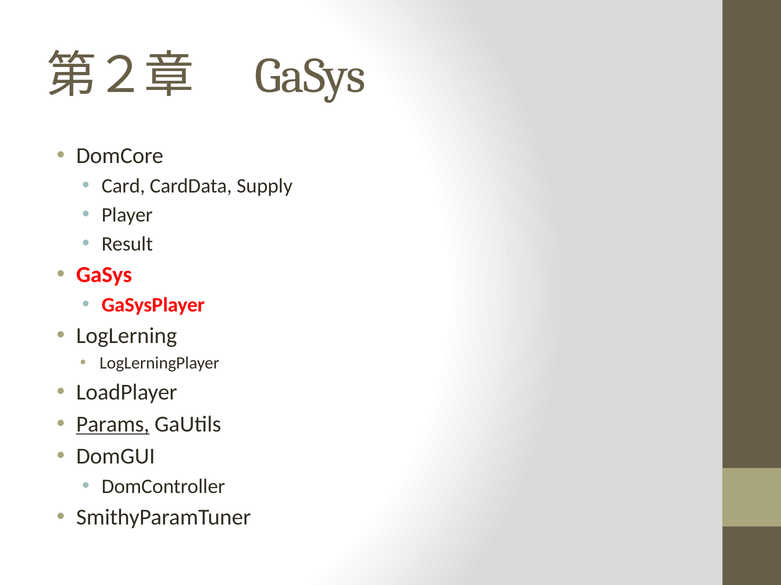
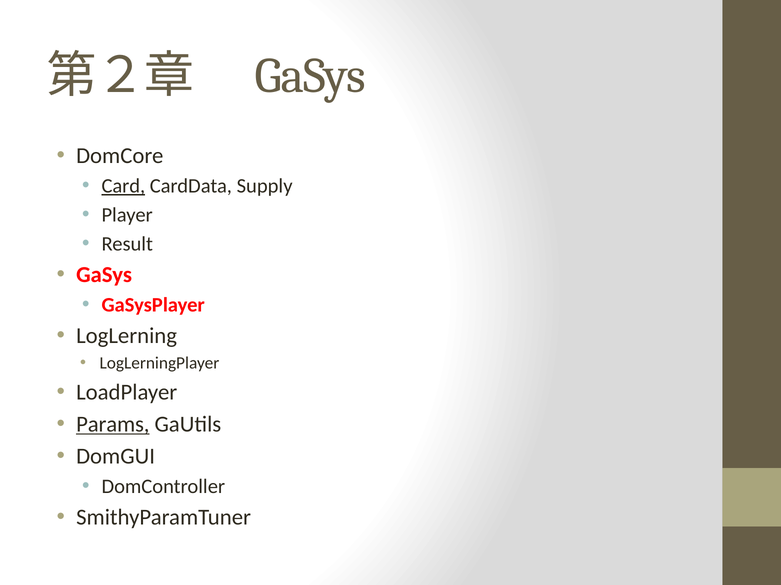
Card underline: none -> present (123, 186)
